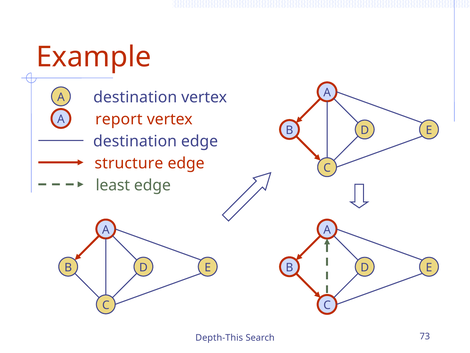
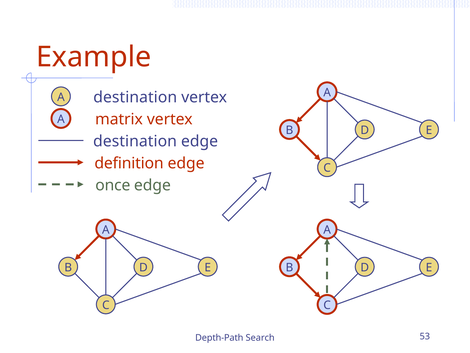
report: report -> matrix (119, 119)
structure: structure -> definition (129, 163)
least: least -> once (113, 185)
Depth-This: Depth-This -> Depth-Path (219, 337)
73: 73 -> 53 (425, 336)
